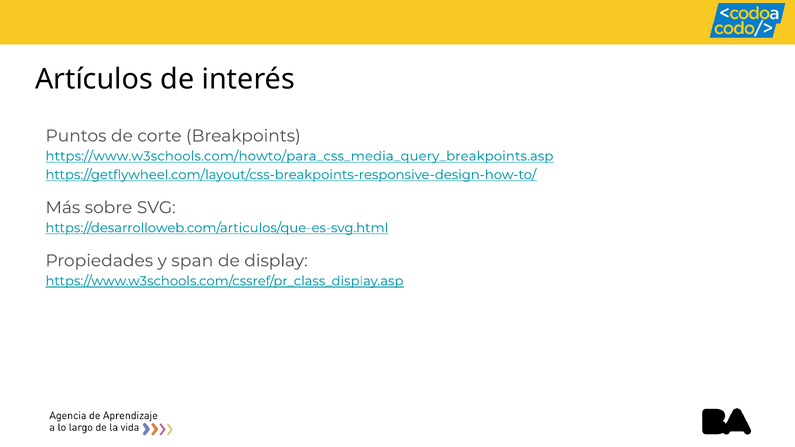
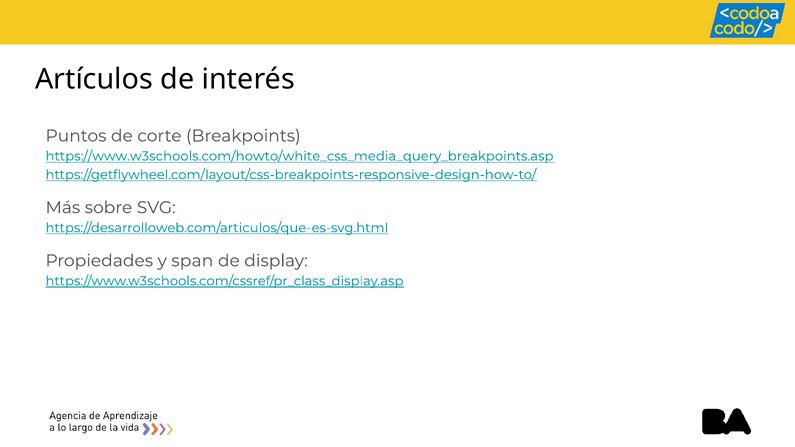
https://www.w3schools.com/howto/para_css_media_query_breakpoints.asp: https://www.w3schools.com/howto/para_css_media_query_breakpoints.asp -> https://www.w3schools.com/howto/white_css_media_query_breakpoints.asp (300, 156)
